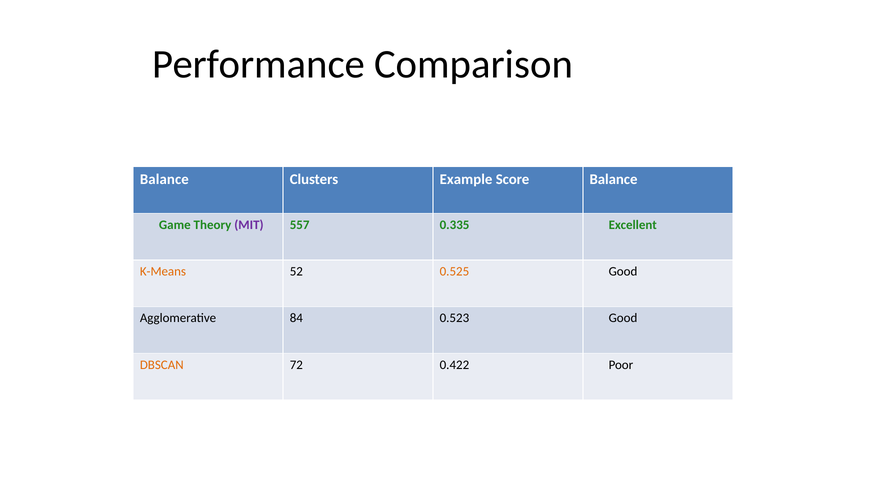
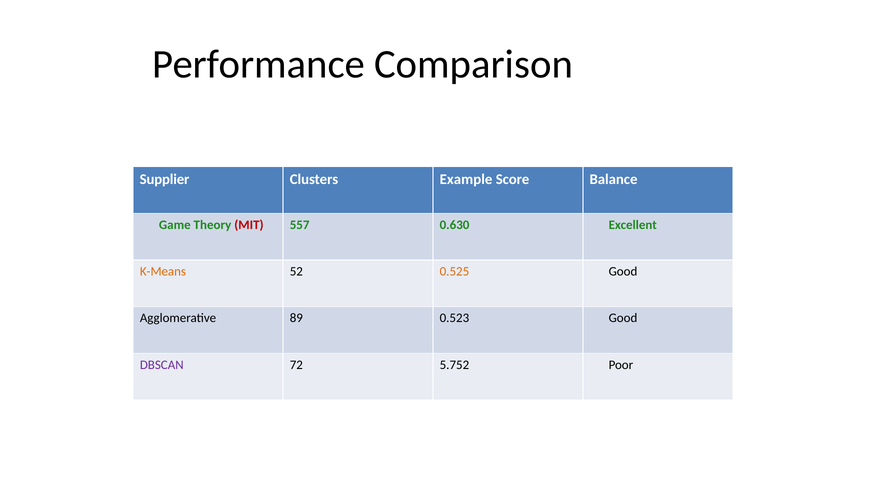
Balance: Balance -> Supplier (165, 179)
MIT colour: purple -> red (249, 225)
0.335: 0.335 -> 0.630 (455, 225)
84: 84 -> 89 (296, 318)
DBSCAN colour: orange -> purple (162, 364)
0.422: 0.422 -> 5.752 (454, 364)
